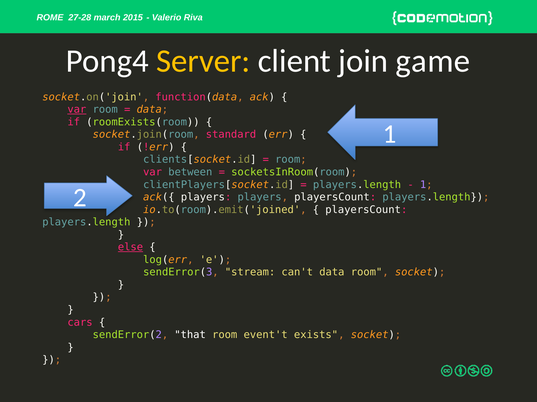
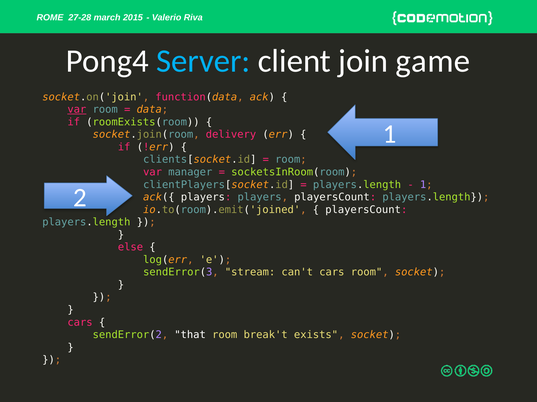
Server colour: yellow -> light blue (203, 61)
standard: standard -> delivery (231, 135)
between: between -> manager (190, 172)
else underline: present -> none (130, 248)
can't data: data -> cars (332, 273)
event't: event't -> break't (266, 335)
